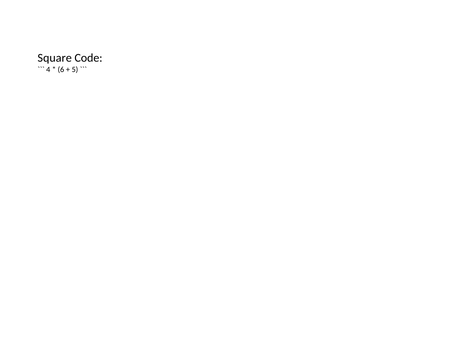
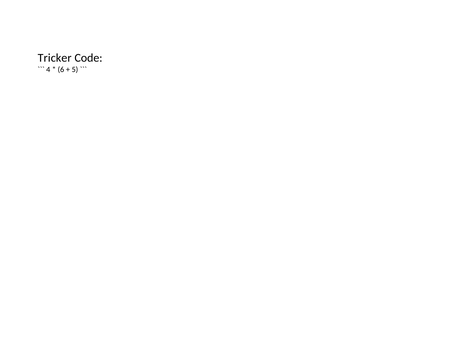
Square: Square -> Tricker (55, 58)
